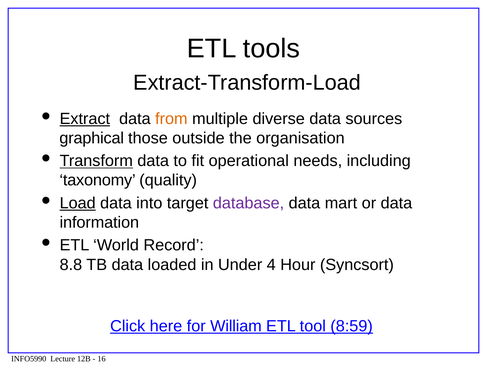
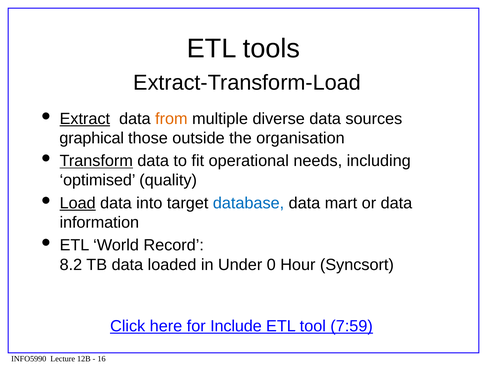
taxonomy: taxonomy -> optimised (98, 180)
database colour: purple -> blue (249, 203)
8.8: 8.8 -> 8.2 (71, 265)
4: 4 -> 0 (271, 265)
William: William -> Include (236, 326)
8:59: 8:59 -> 7:59 (352, 326)
